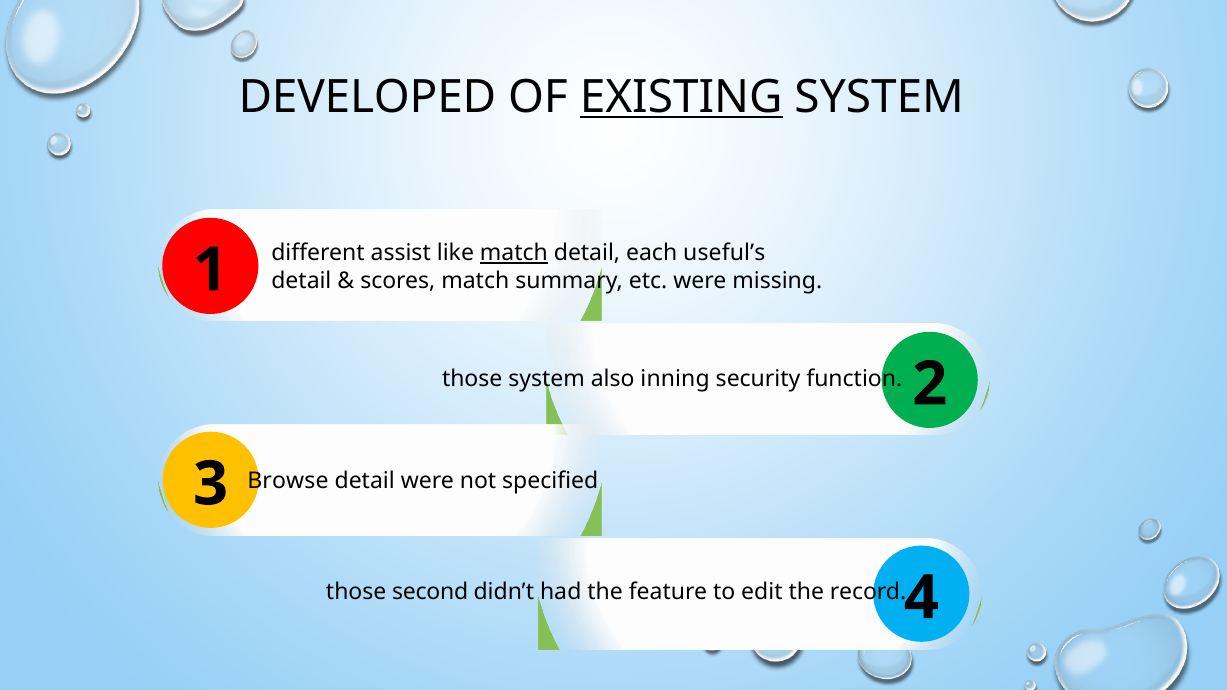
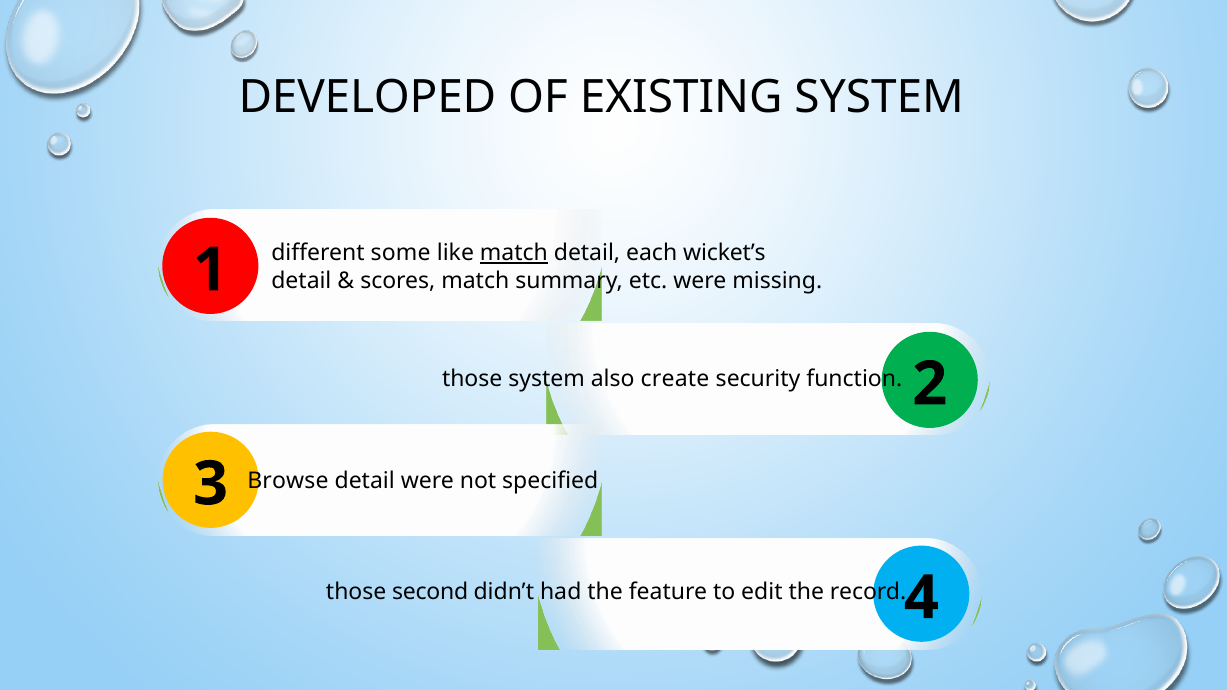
EXISTING underline: present -> none (681, 97)
assist: assist -> some (401, 253)
useful’s: useful’s -> wicket’s (724, 253)
inning: inning -> create (675, 379)
